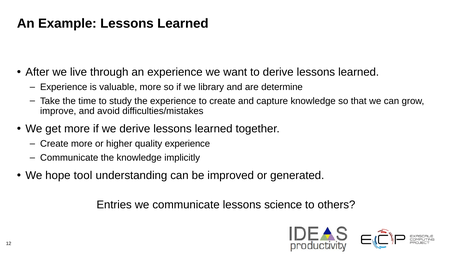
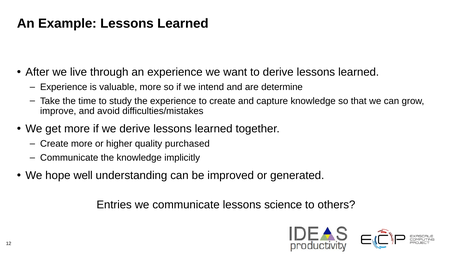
library: library -> intend (211, 87)
quality experience: experience -> purchased (187, 144)
tool: tool -> well (83, 176)
